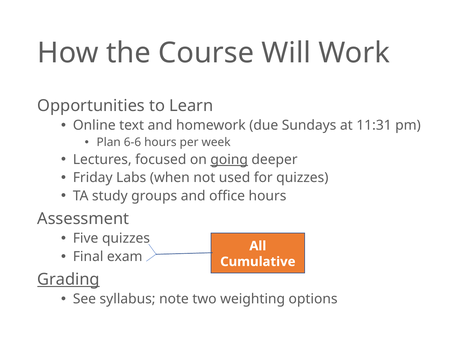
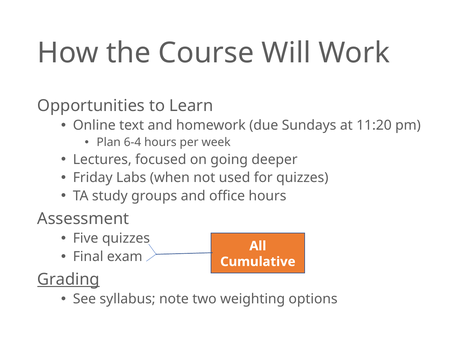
11:31: 11:31 -> 11:20 (374, 125)
6-6: 6-6 -> 6-4 (132, 143)
going underline: present -> none (229, 160)
